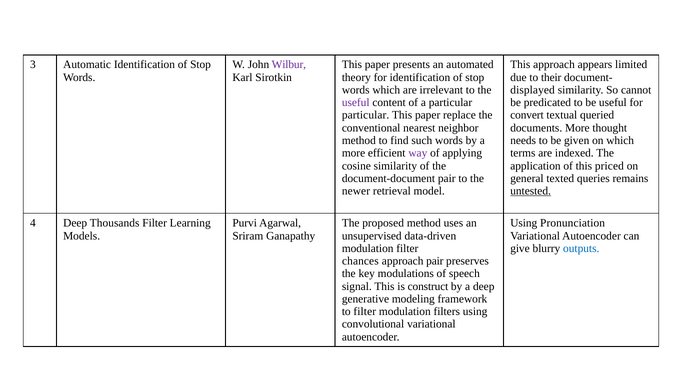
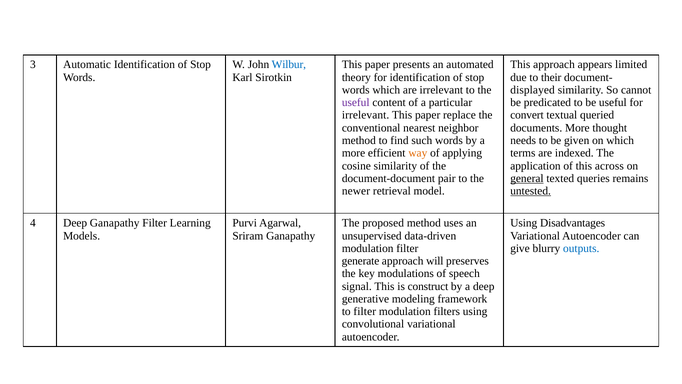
Wilbur colour: purple -> blue (289, 65)
particular: particular -> irrelevant (366, 115)
way colour: purple -> orange (418, 153)
priced: priced -> across (609, 166)
general underline: none -> present (527, 178)
Deep Thousands: Thousands -> Ganapathy (115, 223)
Pronunciation: Pronunciation -> Disadvantages (573, 223)
chances: chances -> generate (360, 261)
approach pair: pair -> will (435, 261)
